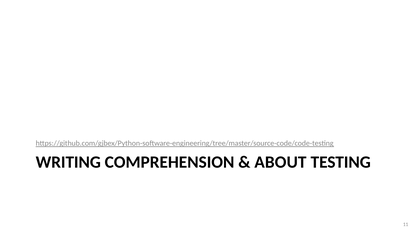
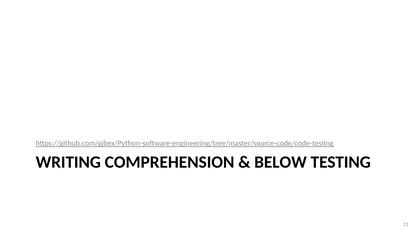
ABOUT: ABOUT -> BELOW (281, 162)
